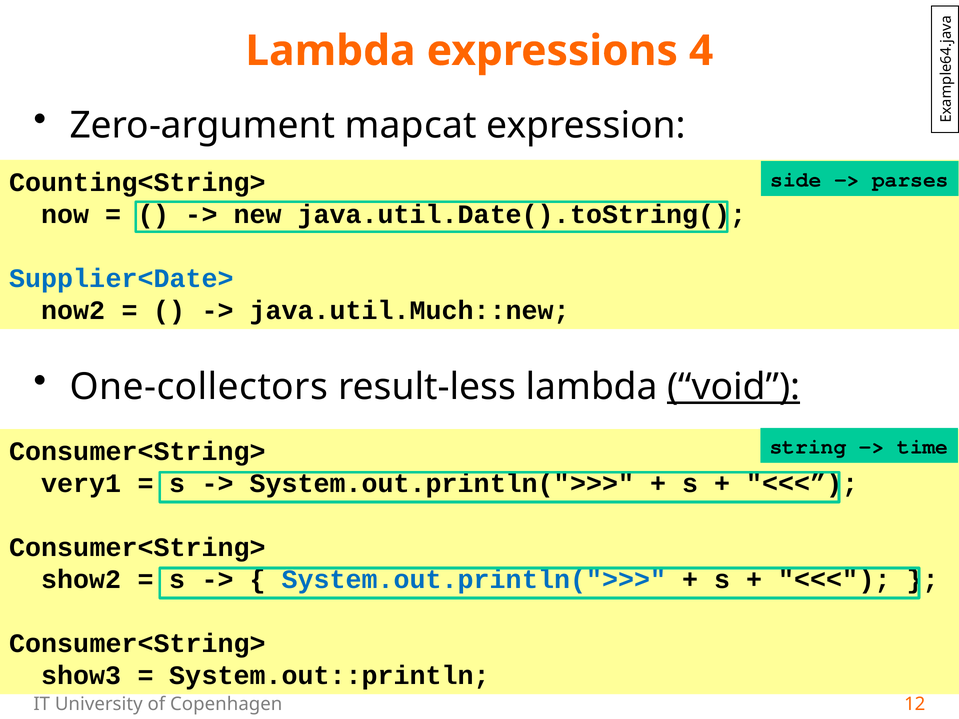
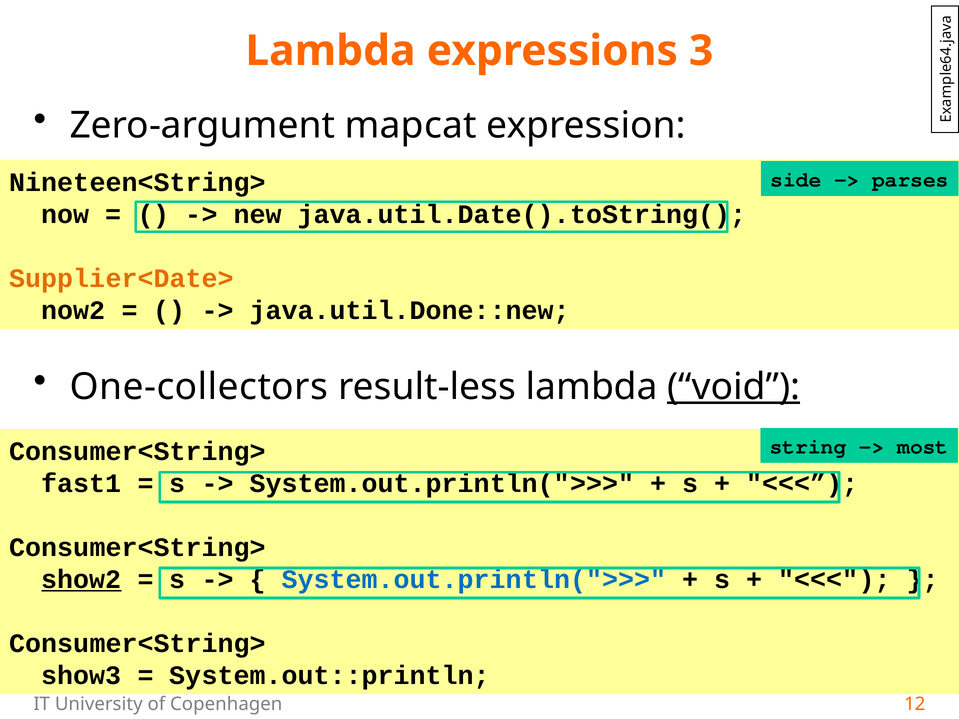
expressions 4: 4 -> 3 (701, 51)
Counting<String>: Counting<String> -> Nineteen<String> (138, 182)
Supplier<Date> colour: blue -> orange (122, 278)
java.util.Much::new: java.util.Much::new -> java.util.Done::new (410, 310)
time: time -> most (923, 447)
very1: very1 -> fast1 (81, 484)
show2 underline: none -> present (81, 580)
